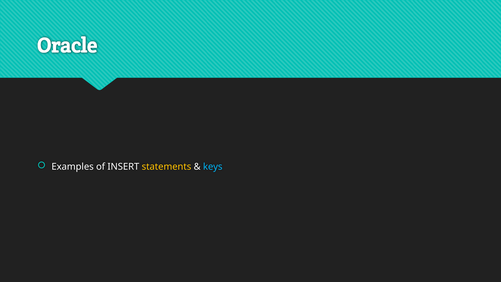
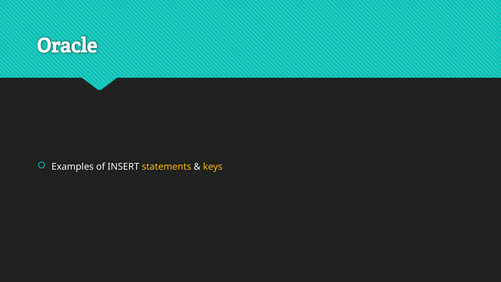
keys colour: light blue -> yellow (213, 167)
